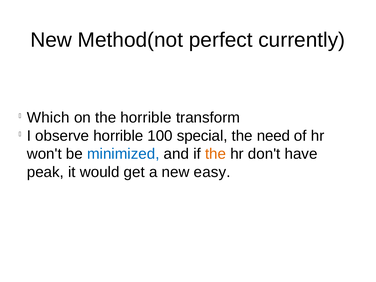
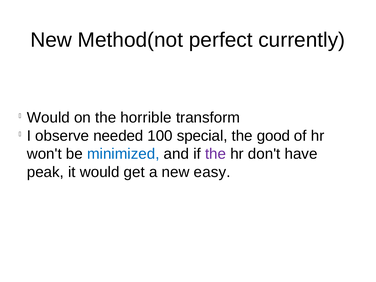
Which: Which -> Would (48, 118)
observe horrible: horrible -> needed (118, 136)
need: need -> good (273, 136)
the colour: orange -> purple (216, 154)
